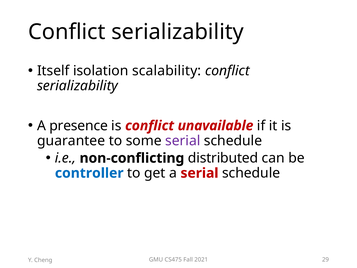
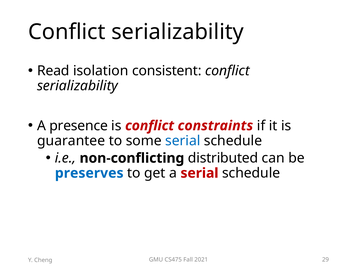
Itself: Itself -> Read (53, 71)
scalability: scalability -> consistent (167, 71)
unavailable: unavailable -> constraints (215, 126)
serial colour: purple -> blue (183, 141)
controller: controller -> preserves (89, 173)
